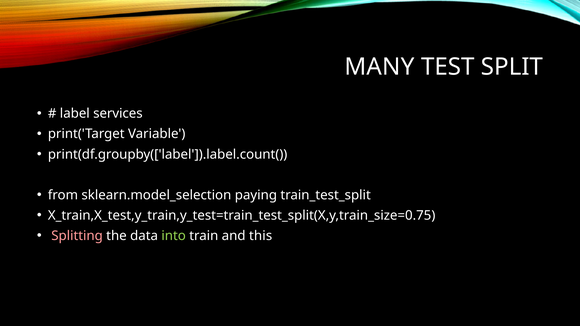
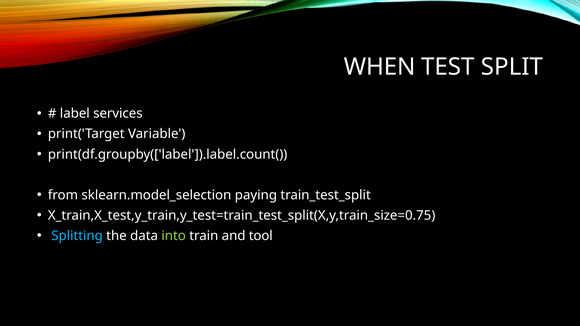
MANY: MANY -> WHEN (380, 67)
Splitting colour: pink -> light blue (77, 236)
this: this -> tool (261, 236)
